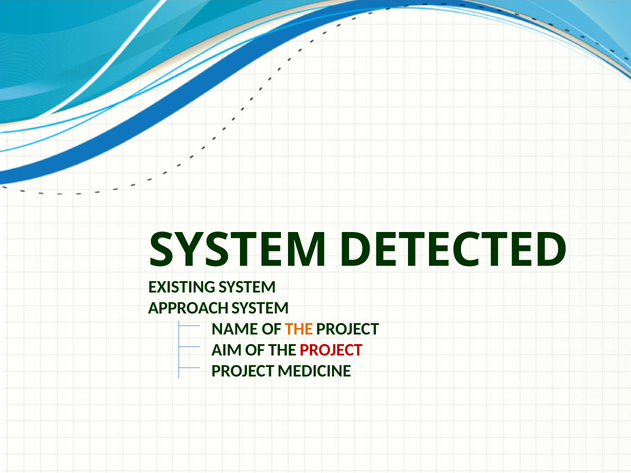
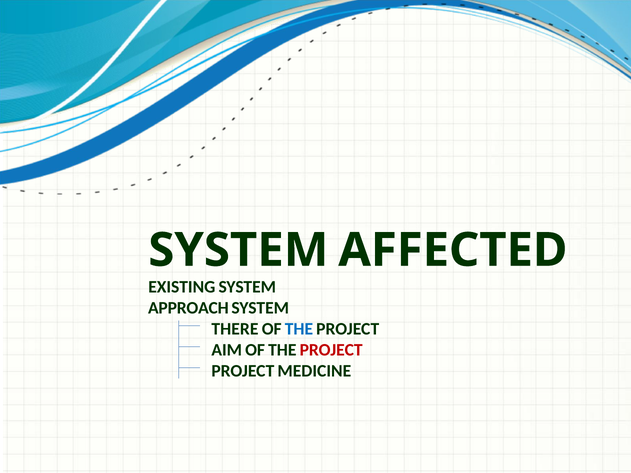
DETECTED: DETECTED -> AFFECTED (453, 250)
NAME: NAME -> THERE (235, 329)
THE colour: orange -> blue (299, 329)
